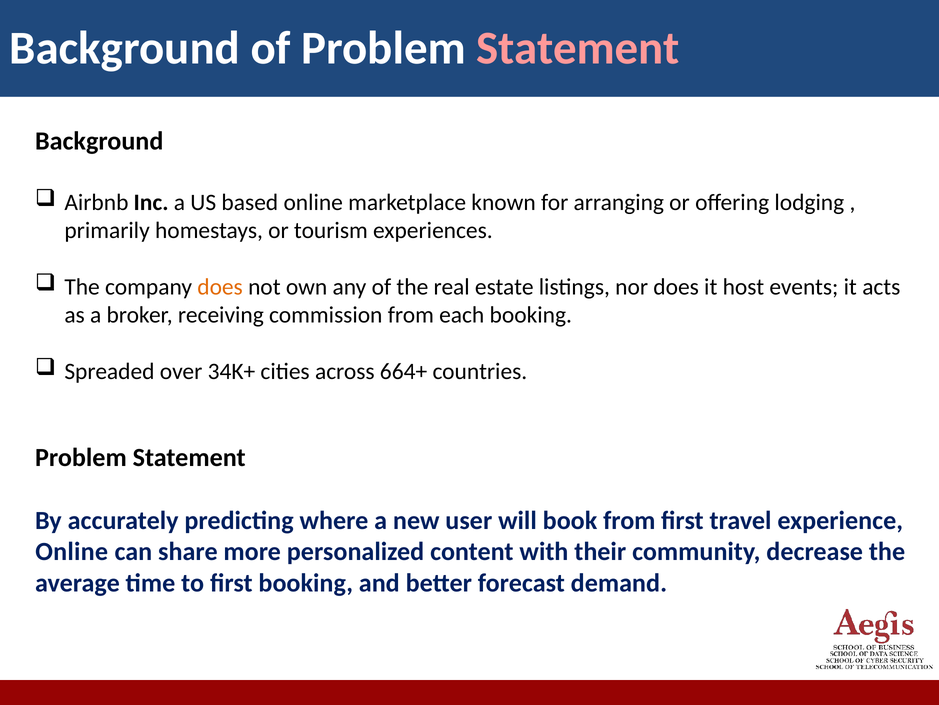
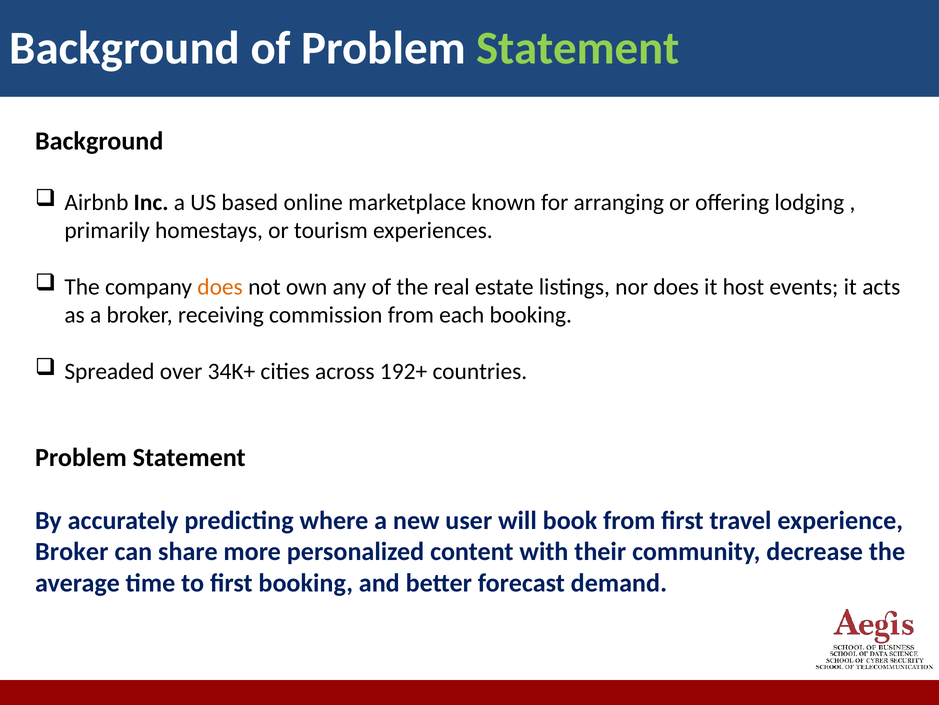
Statement colour: pink -> light green (578, 48)
664+: 664+ -> 192+ (404, 371)
Online: Online -> Broker (72, 551)
